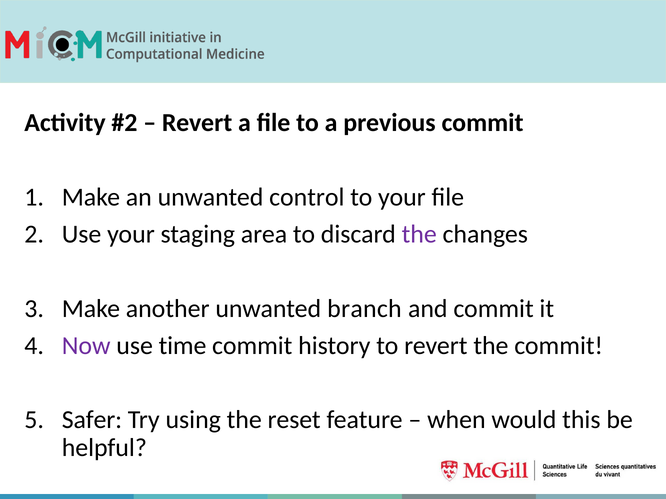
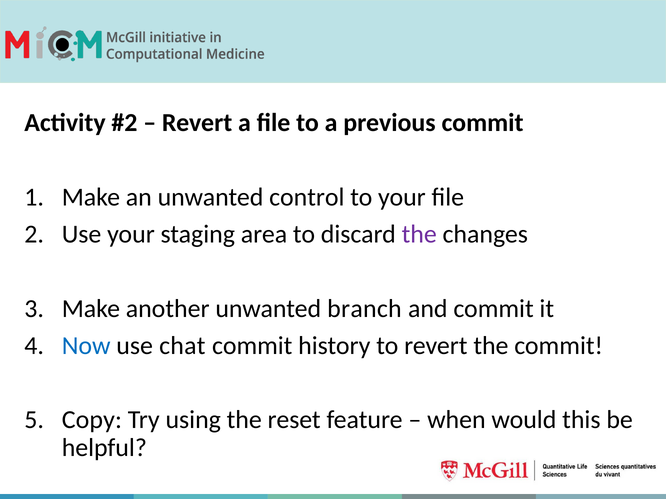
Now colour: purple -> blue (86, 346)
time: time -> chat (182, 346)
Safer: Safer -> Copy (92, 420)
